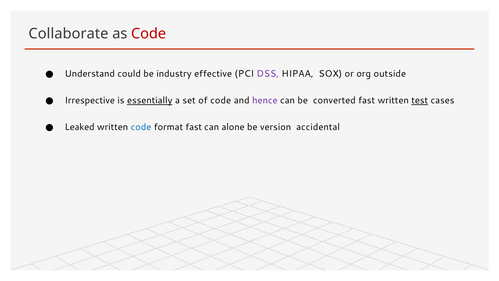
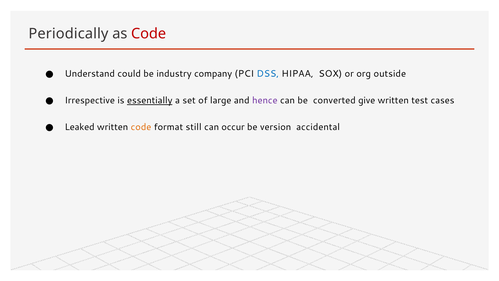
Collaborate: Collaborate -> Periodically (68, 34)
effective: effective -> company (213, 74)
DSS colour: purple -> blue (268, 74)
of code: code -> large (221, 100)
converted fast: fast -> give (367, 100)
test underline: present -> none (420, 100)
code colour: blue -> orange (141, 127)
format fast: fast -> still (194, 127)
alone: alone -> occur (233, 127)
